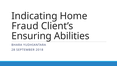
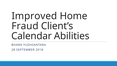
Indicating: Indicating -> Improved (34, 16)
Ensuring: Ensuring -> Calendar (32, 36)
